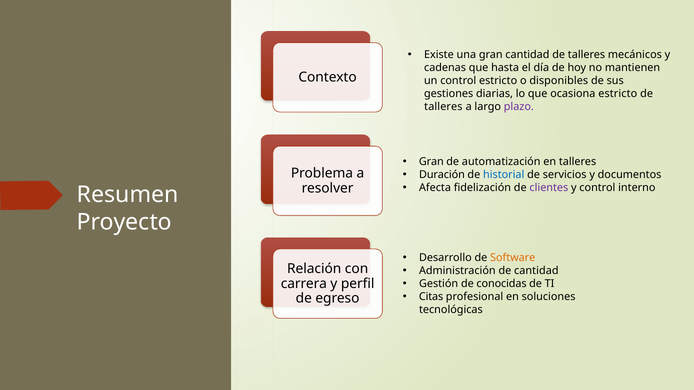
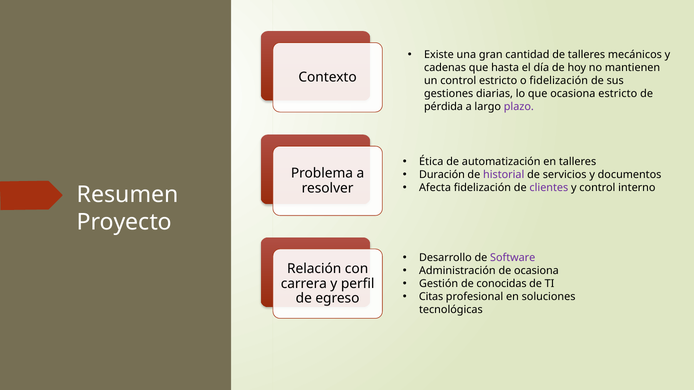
o disponibles: disponibles -> fidelización (559, 81)
talleres: talleres -> pérdida (443, 107)
Gran: Gran -> Ética (431, 162)
historial colour: blue -> purple (504, 175)
Software colour: orange -> purple (513, 258)
de cantidad: cantidad -> ocasiona (536, 271)
